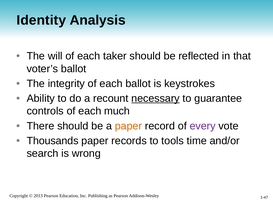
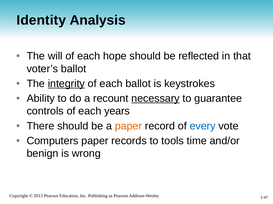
taker: taker -> hope (115, 56)
integrity underline: none -> present (66, 84)
much: much -> years (117, 111)
every colour: purple -> blue (203, 126)
Thousands: Thousands -> Computers (53, 141)
search: search -> benign (43, 154)
